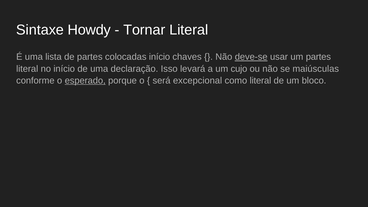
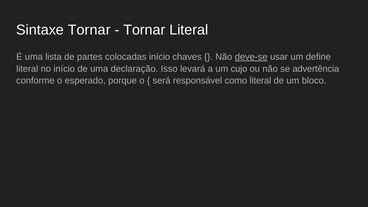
Sintaxe Howdy: Howdy -> Tornar (89, 30)
um partes: partes -> define (318, 57)
maiúsculas: maiúsculas -> advertência (316, 69)
esperado underline: present -> none (85, 81)
excepcional: excepcional -> responsável (198, 81)
